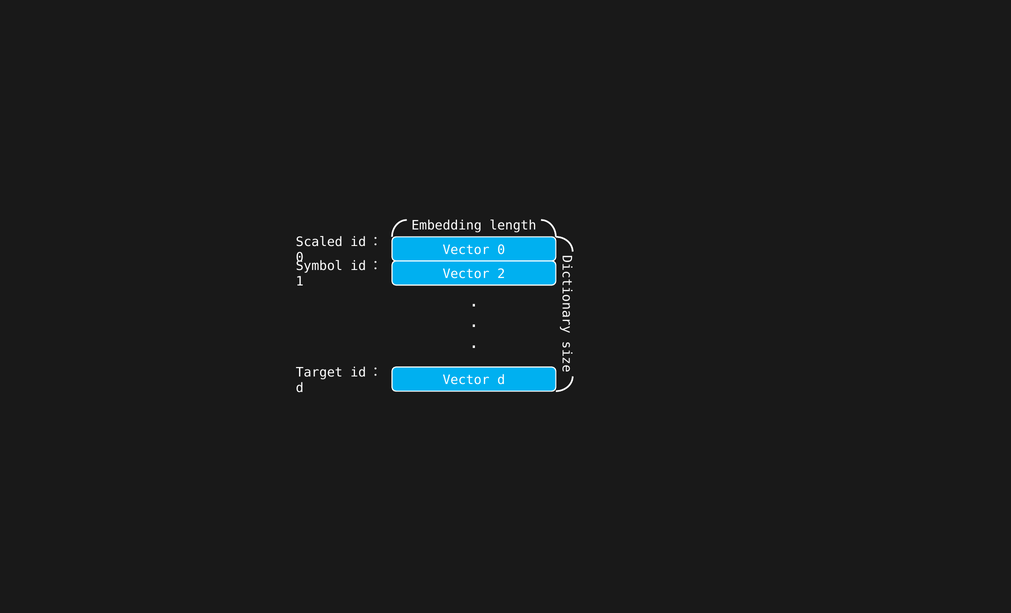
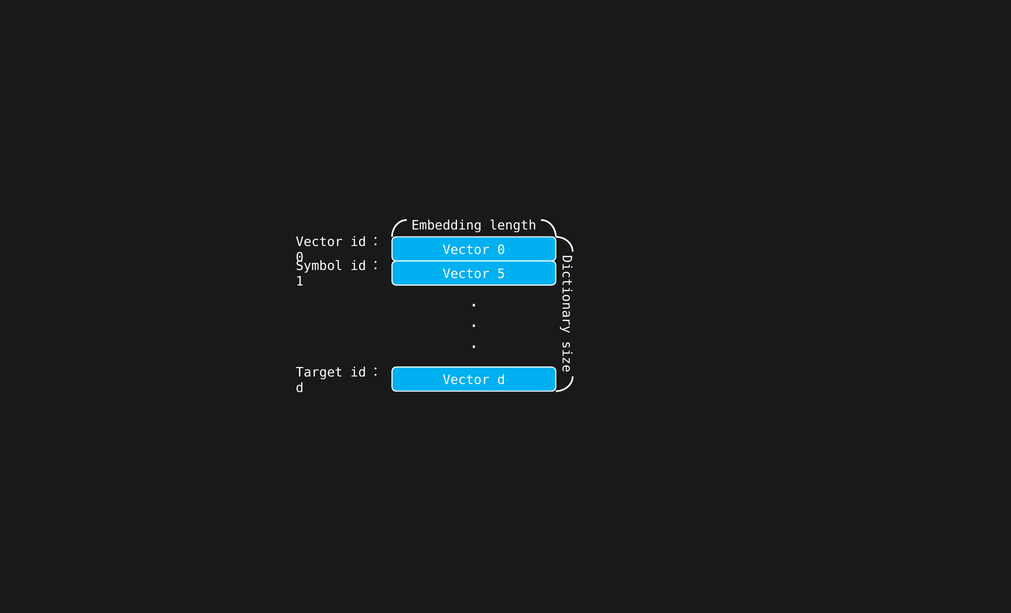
Scaled: Scaled -> Vector (319, 242)
2: 2 -> 5 (501, 274)
